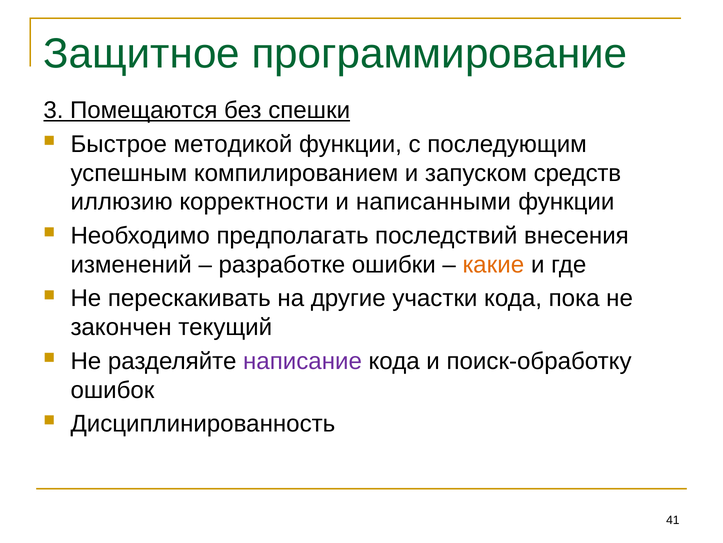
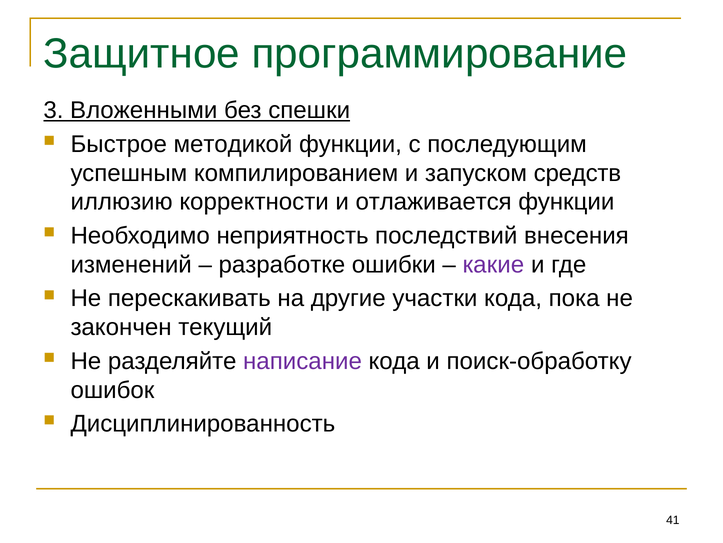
Помещаются: Помещаются -> Вложенными (144, 110)
написанными: написанными -> отлаживается (434, 202)
предполагать: предполагать -> неприятность (293, 235)
какие colour: orange -> purple (493, 264)
